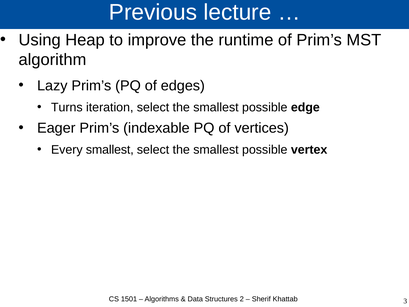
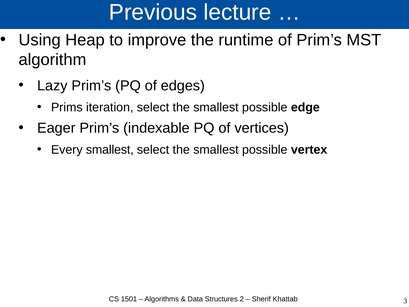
Turns: Turns -> Prims (67, 107)
